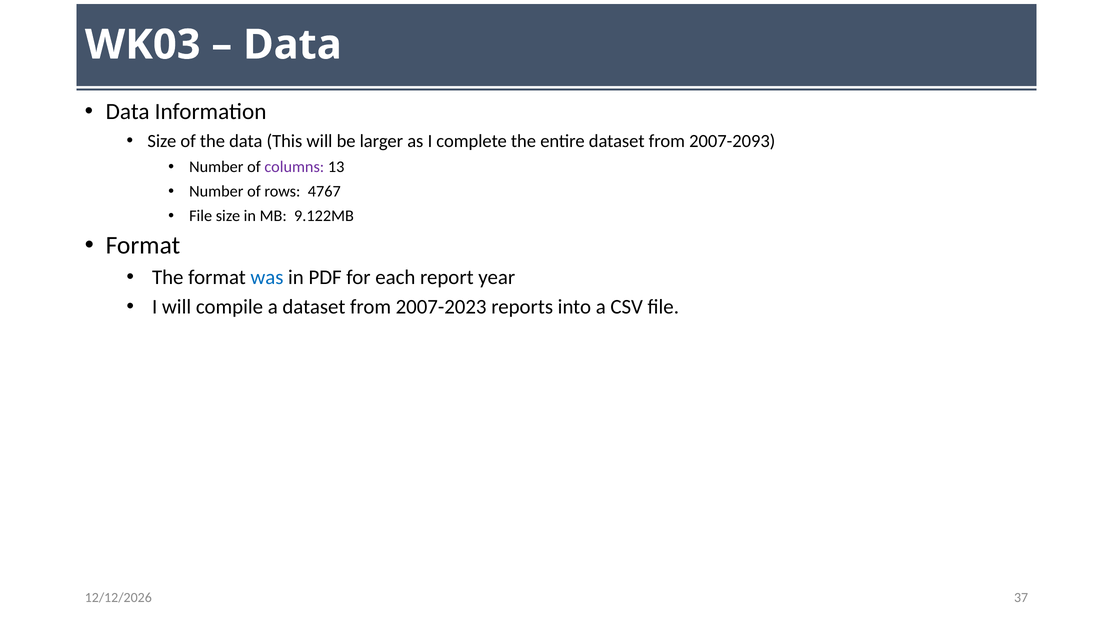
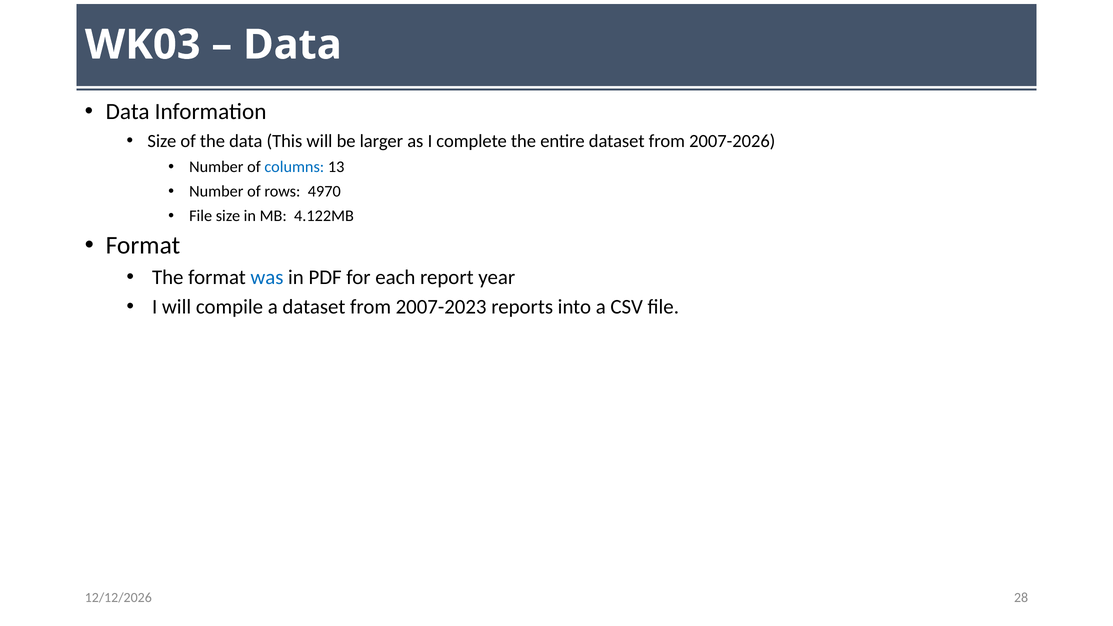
2007-2093: 2007-2093 -> 2007-2026 (732, 141)
columns colour: purple -> blue (294, 167)
4767: 4767 -> 4970 (324, 191)
9.122MB: 9.122MB -> 4.122MB (324, 216)
37: 37 -> 28 (1021, 598)
